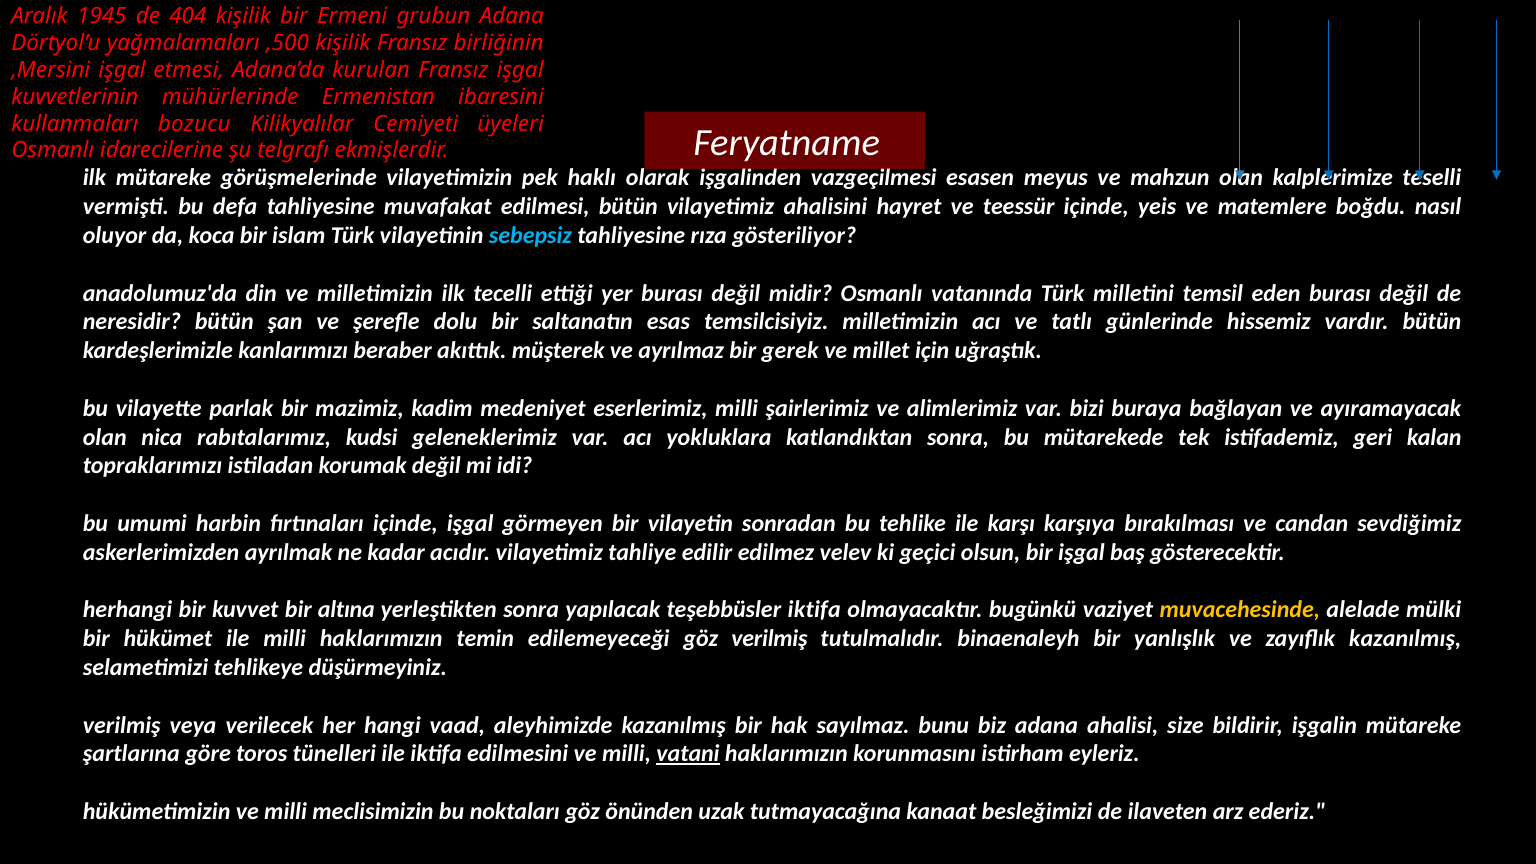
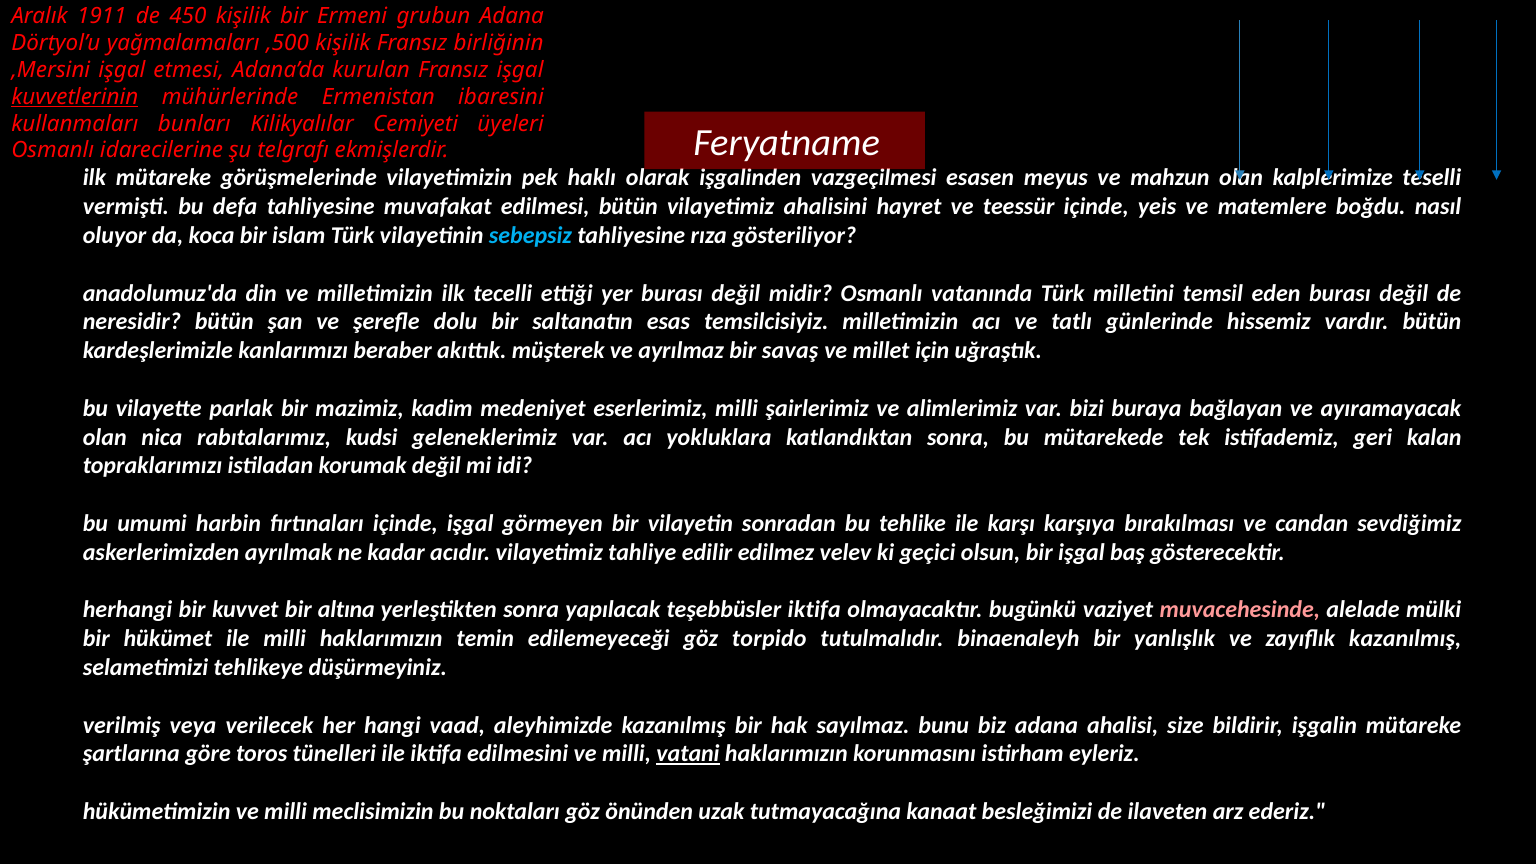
1945: 1945 -> 1911 (102, 16)
404: 404 -> 450 (188, 16)
kuvvetlerinin underline: none -> present (75, 97)
bozucu: bozucu -> bunları (194, 124)
gerek: gerek -> savaş (790, 351)
muvacehesinde colour: yellow -> pink (1240, 610)
göz verilmiş: verilmiş -> torpido (769, 639)
